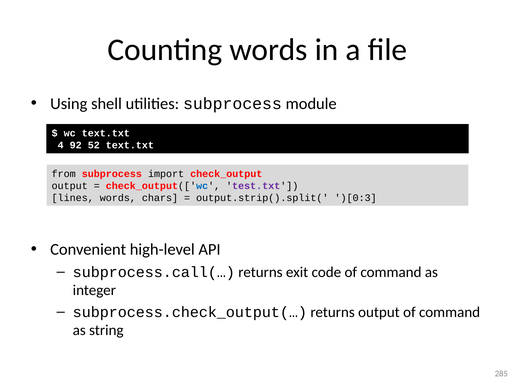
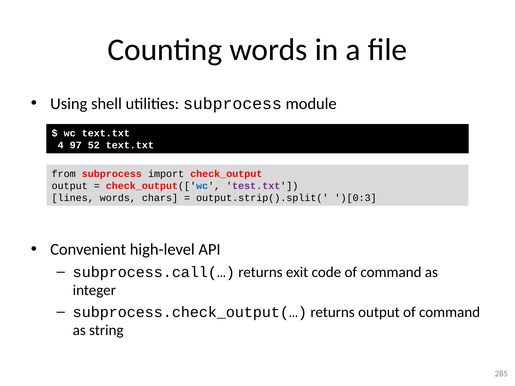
92: 92 -> 97 (76, 145)
